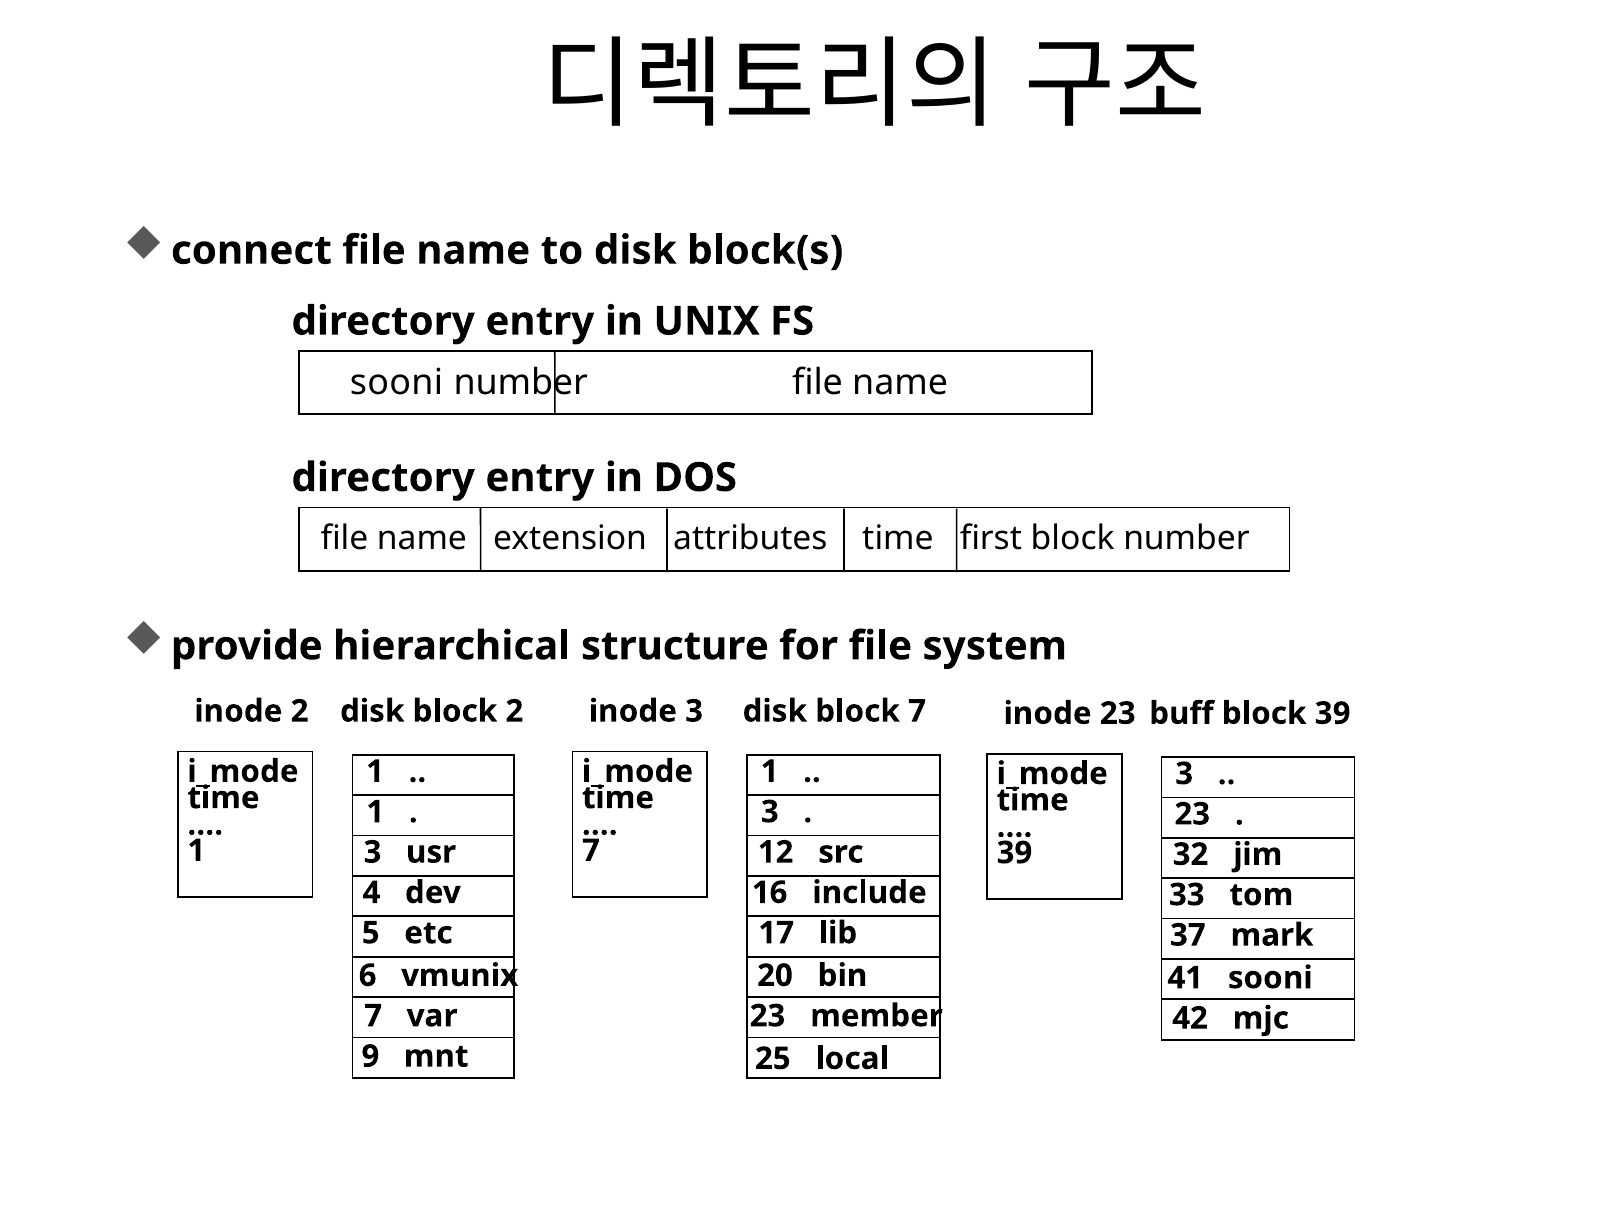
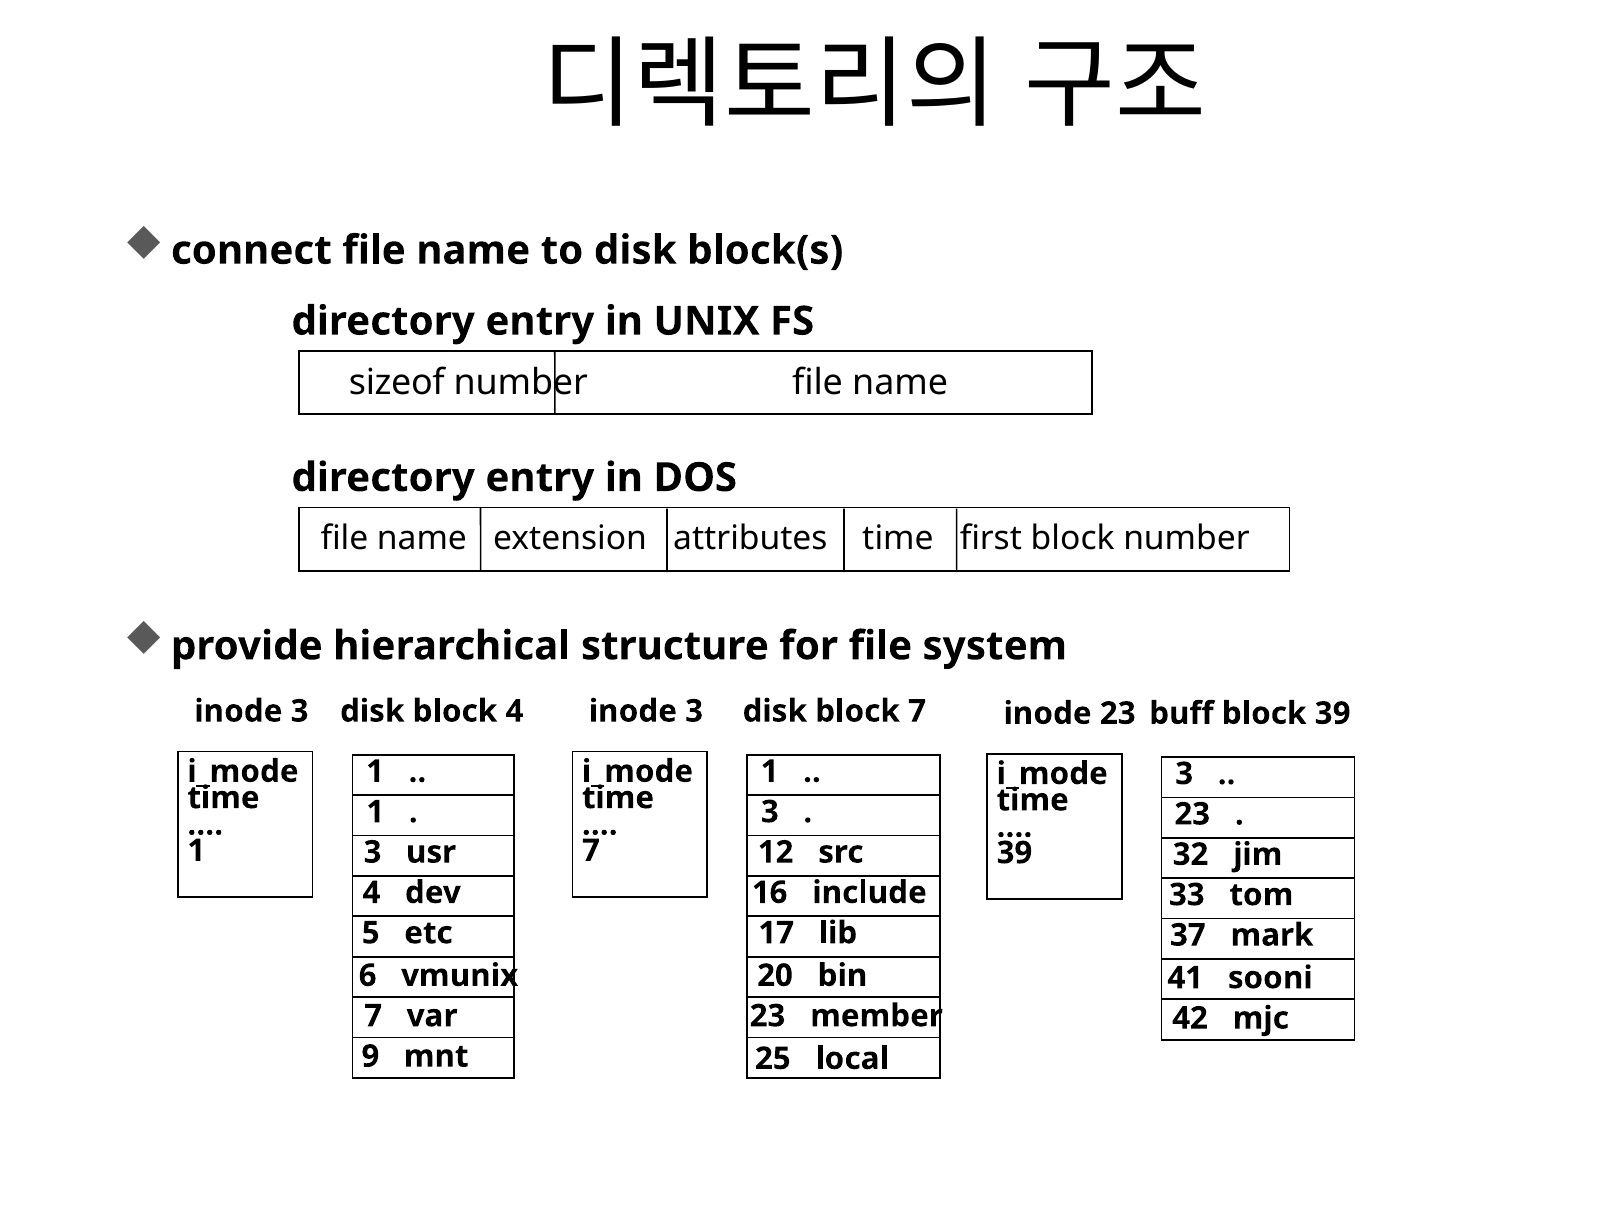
sooni: sooni -> sizeof (397, 383)
2: 2 -> 3 (300, 711)
block 2: 2 -> 4 (514, 711)
